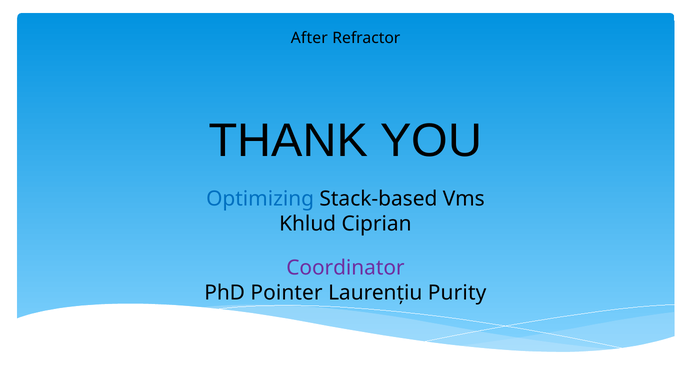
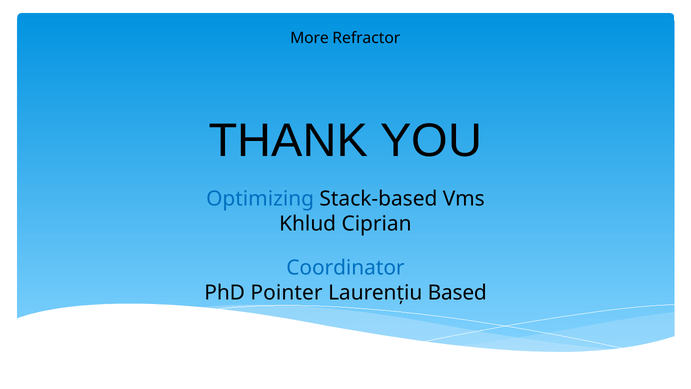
After: After -> More (309, 38)
Coordinator colour: purple -> blue (345, 267)
Purity: Purity -> Based (457, 293)
